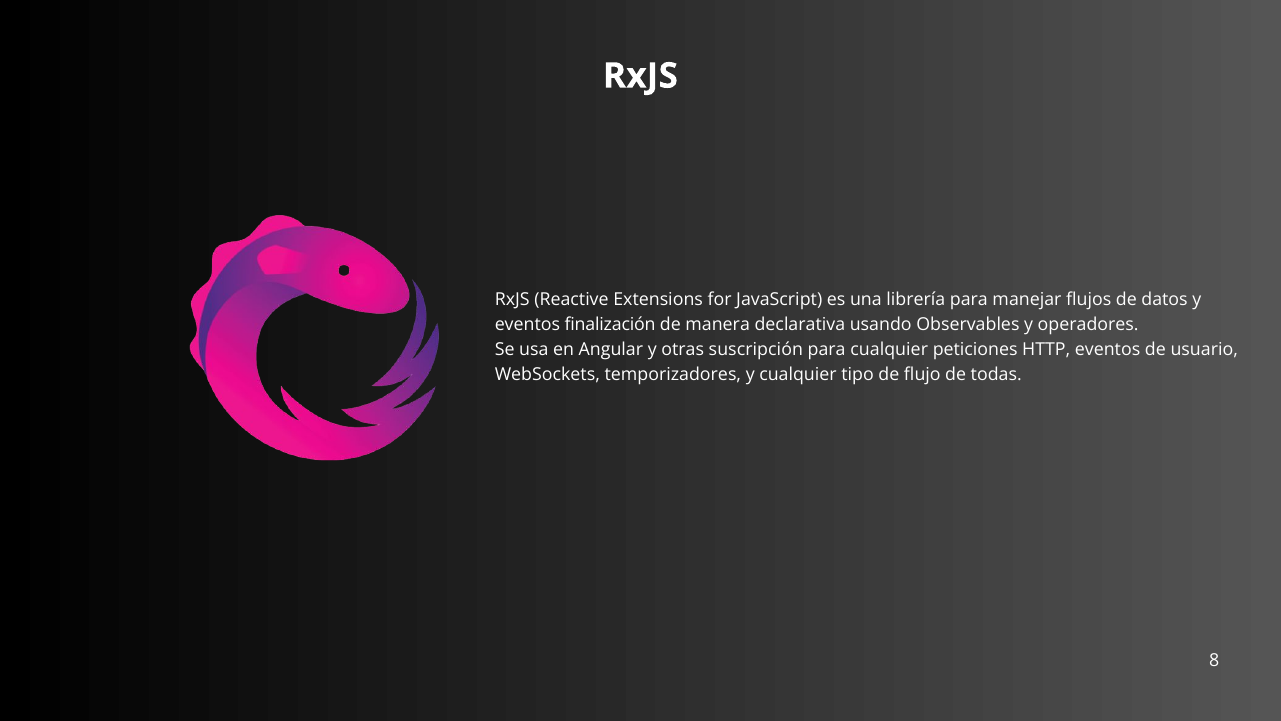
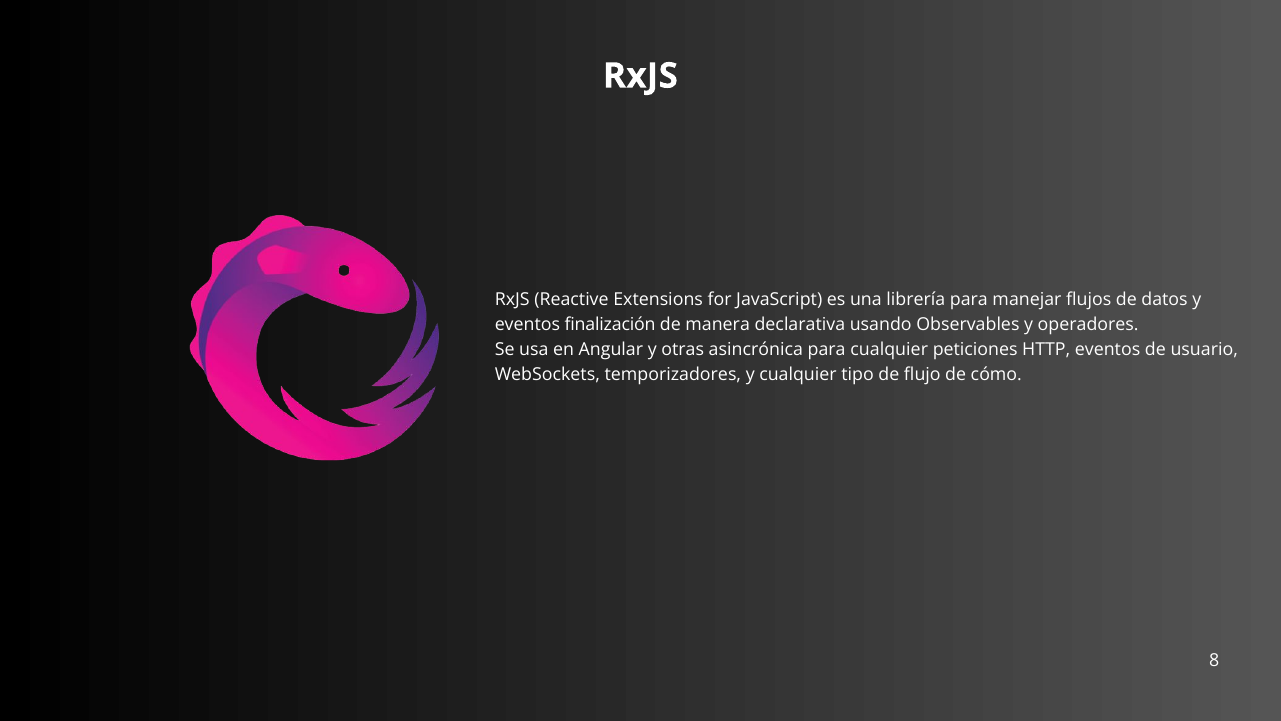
suscripción: suscripción -> asincrónica (756, 349)
todas: todas -> cómo (996, 374)
